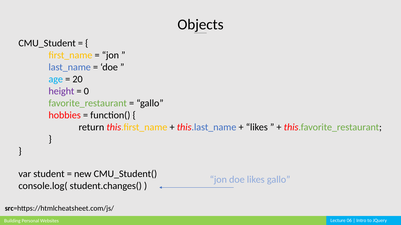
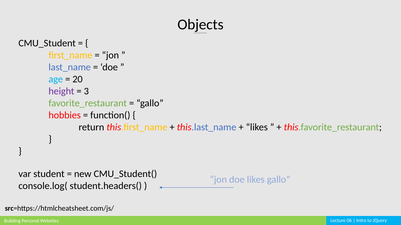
0: 0 -> 3 (86, 91)
student.changes(: student.changes( -> student.headers( (106, 186)
